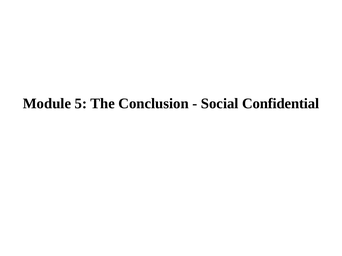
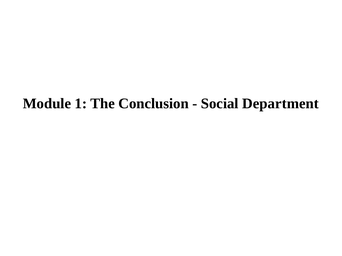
5: 5 -> 1 (81, 104)
Confidential: Confidential -> Department (281, 104)
